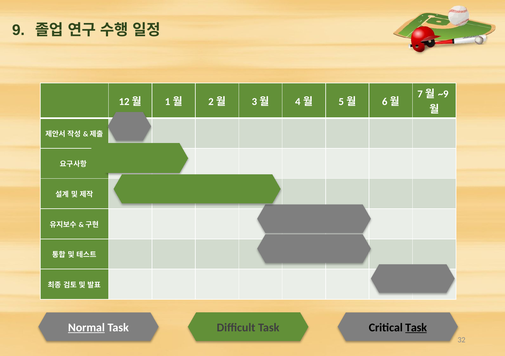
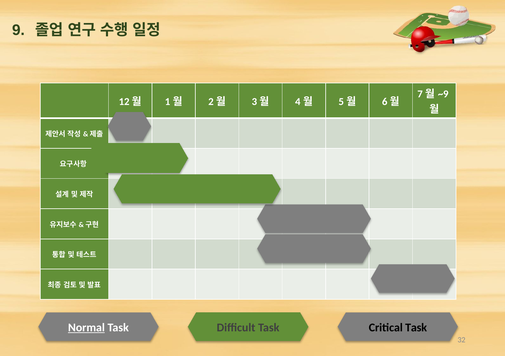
Task underline: present -> none (416, 328)
